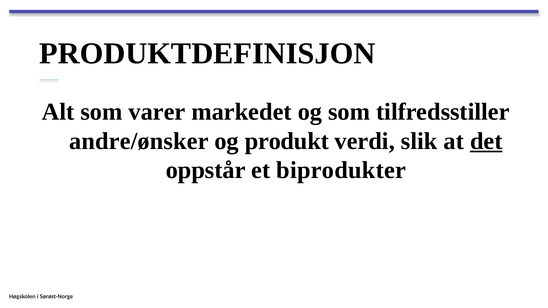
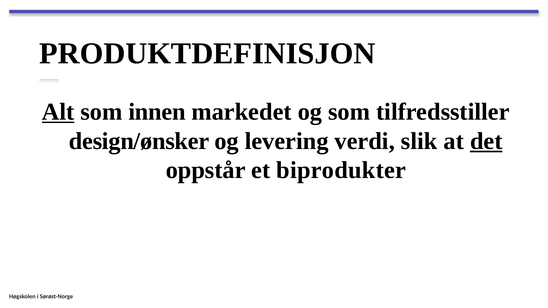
Alt underline: none -> present (58, 112)
varer: varer -> innen (157, 112)
andre/ønsker: andre/ønsker -> design/ønsker (139, 141)
produkt: produkt -> levering (287, 141)
